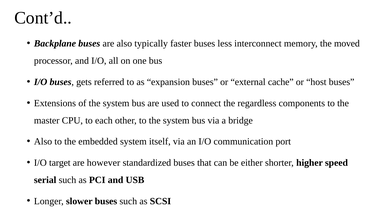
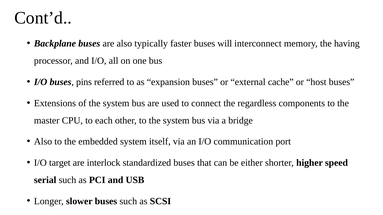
less: less -> will (225, 44)
moved: moved -> having (347, 44)
gets: gets -> pins (84, 82)
however: however -> interlock (104, 163)
